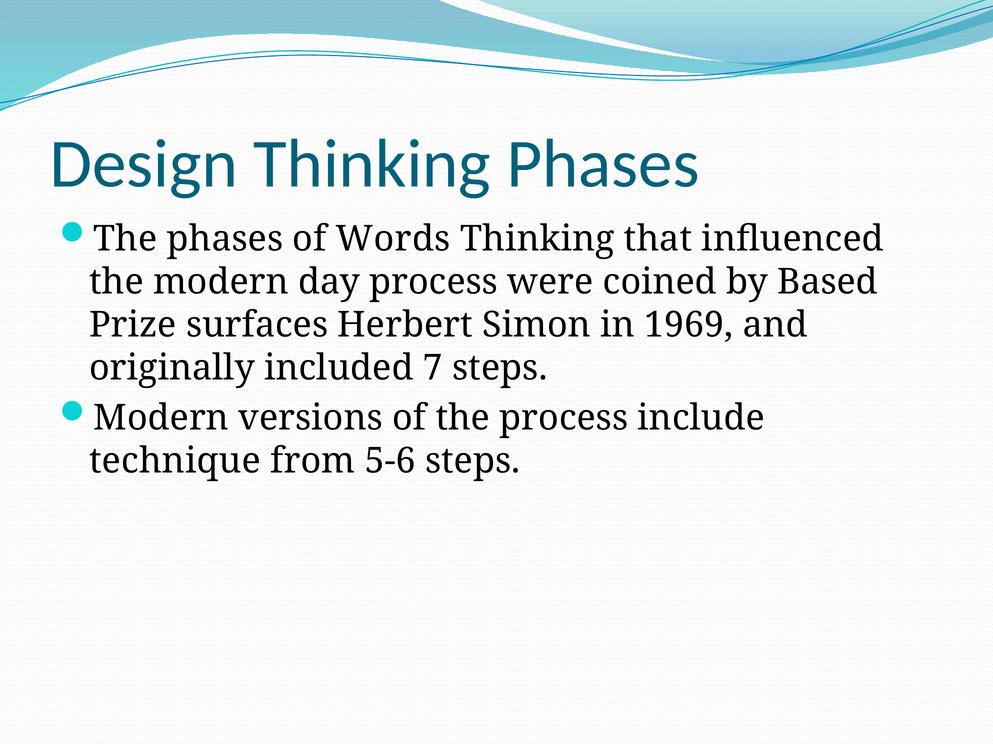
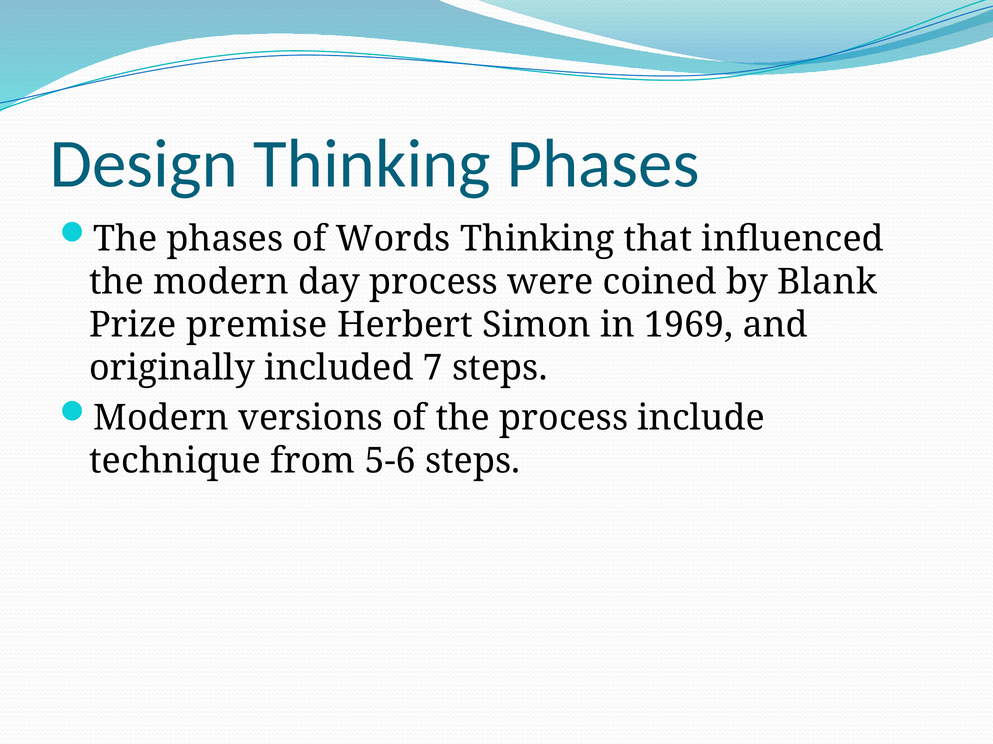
Based: Based -> Blank (827, 282)
surfaces: surfaces -> premise (257, 325)
